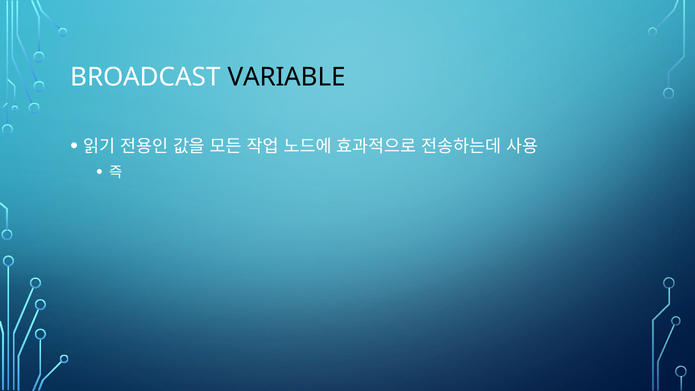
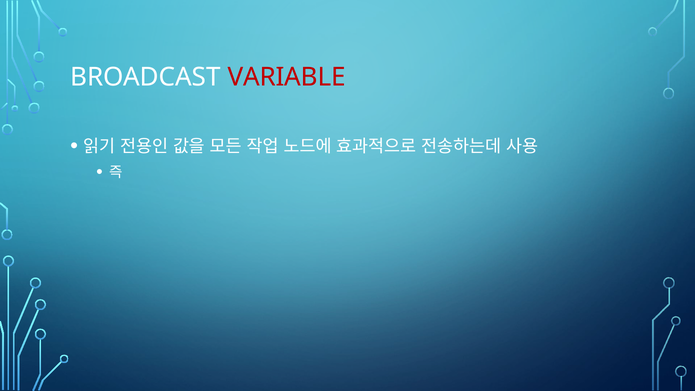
VARIABLE colour: black -> red (287, 77)
